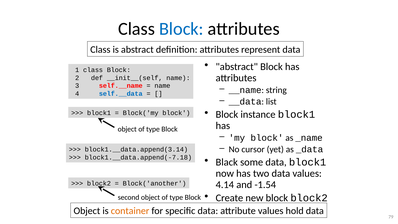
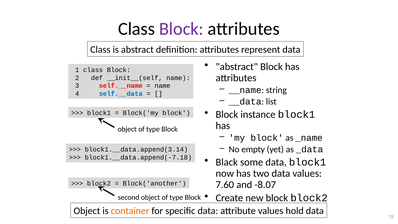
Block colour: blue -> purple (181, 29)
cursor: cursor -> empty (253, 149)
4.14: 4.14 -> 7.60 (225, 185)
-1.54: -1.54 -> -8.07 (265, 185)
